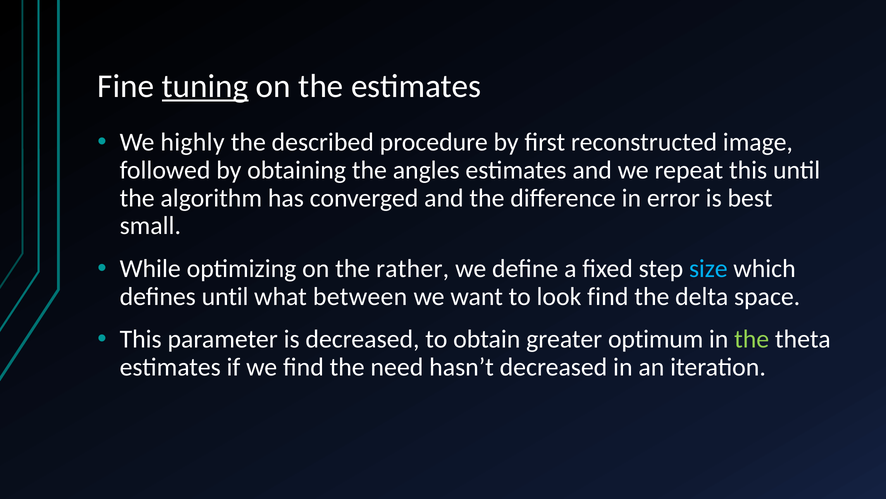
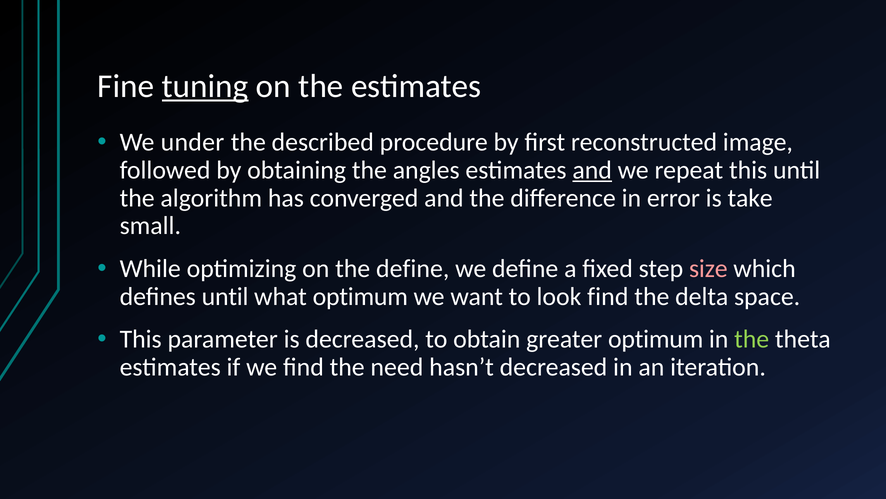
highly: highly -> under (193, 142)
and underline: none -> present (592, 170)
best: best -> take (750, 198)
the rather: rather -> define (413, 268)
size colour: light blue -> pink (708, 268)
what between: between -> optimum (360, 296)
